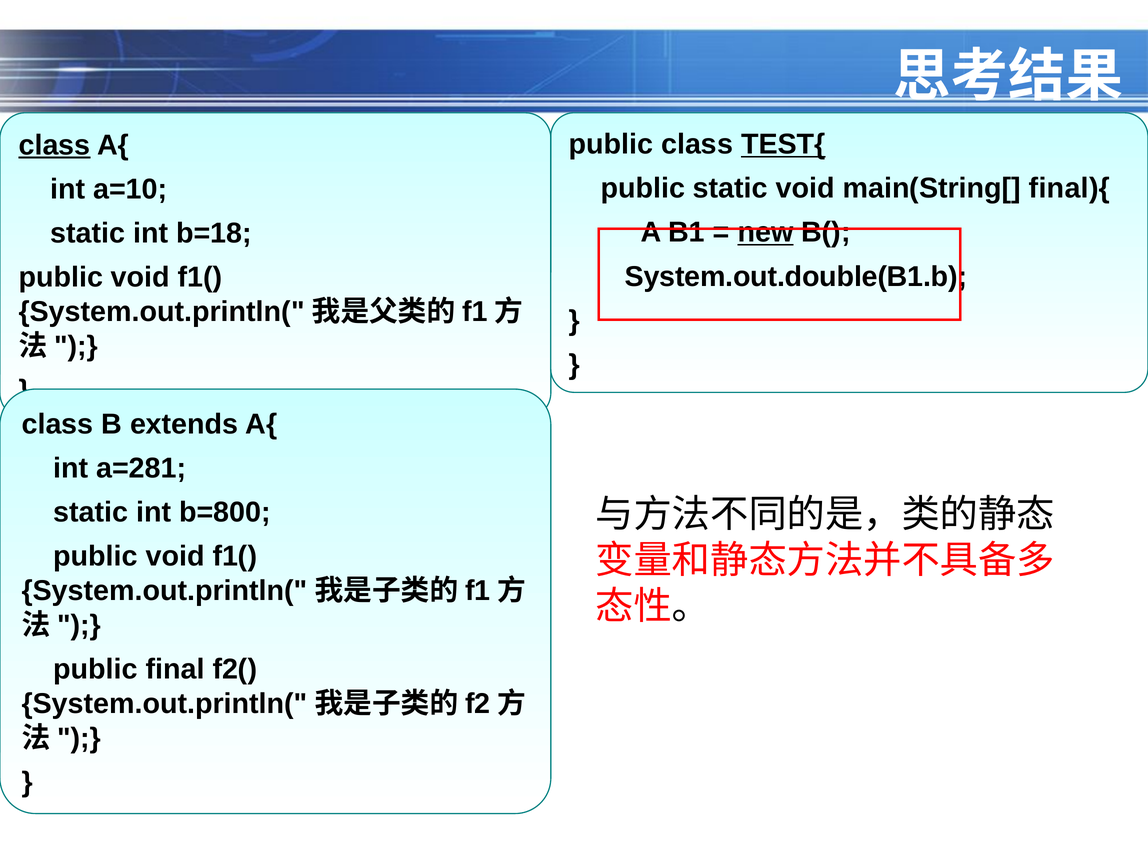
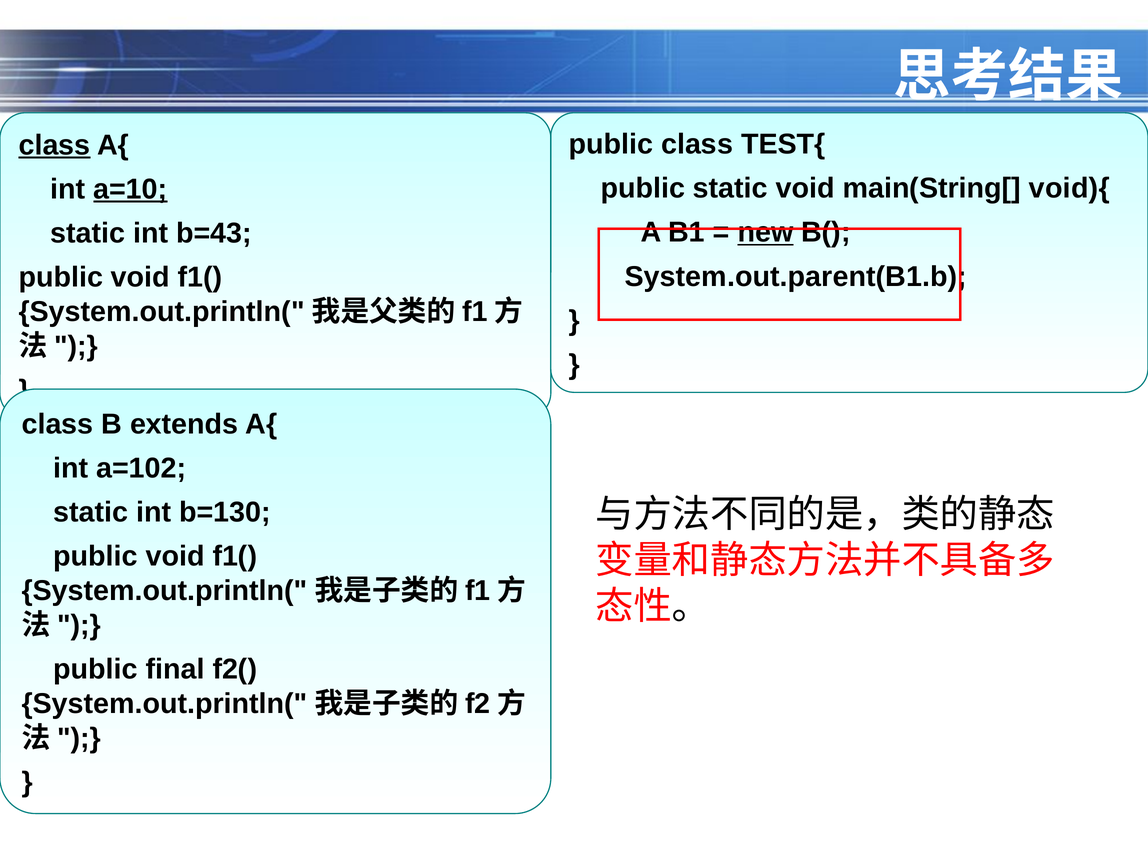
TEST{ underline: present -> none (783, 144)
final){: final){ -> void){ (1069, 188)
a=10 underline: none -> present (130, 189)
b=18: b=18 -> b=43 (214, 233)
System.out.double(B1.b: System.out.double(B1.b -> System.out.parent(B1.b (796, 277)
a=281: a=281 -> a=102 (141, 468)
b=800: b=800 -> b=130 (225, 512)
